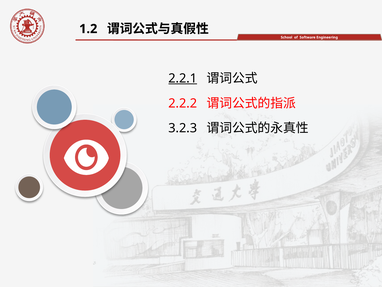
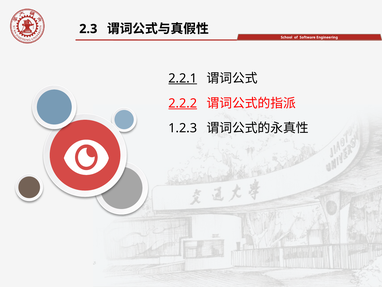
1.2: 1.2 -> 2.3 (88, 29)
2.2.2 underline: none -> present (183, 103)
3.2.3: 3.2.3 -> 1.2.3 (183, 128)
